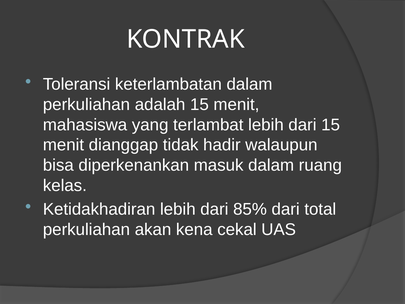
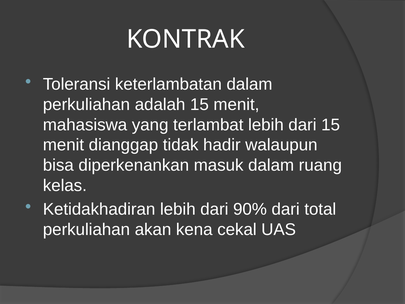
85%: 85% -> 90% (250, 209)
